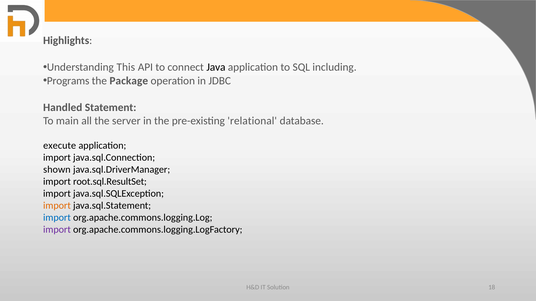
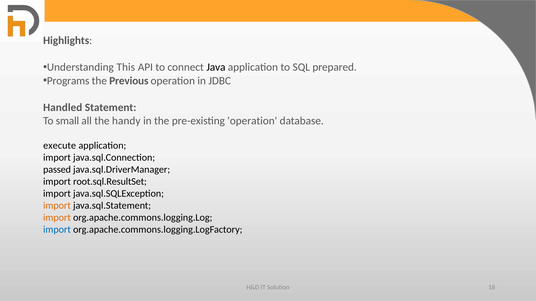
including: including -> prepared (335, 67)
Package: Package -> Previous (129, 81)
main: main -> small (67, 121)
server: server -> handy (126, 121)
pre-existing relational: relational -> operation (252, 121)
shown: shown -> passed (57, 170)
import colour: blue -> orange (57, 218)
import colour: purple -> blue (57, 230)
